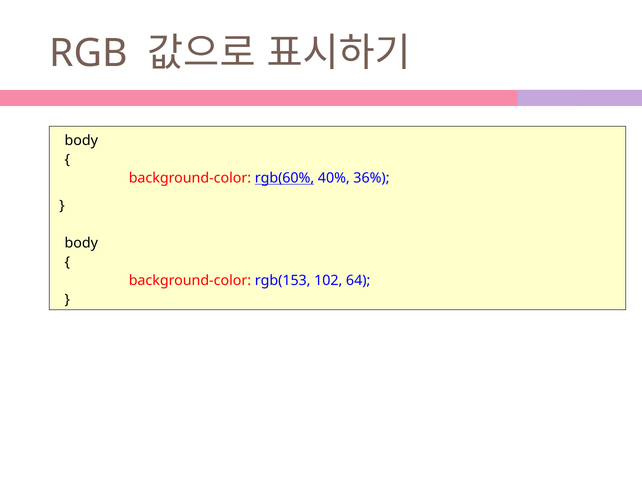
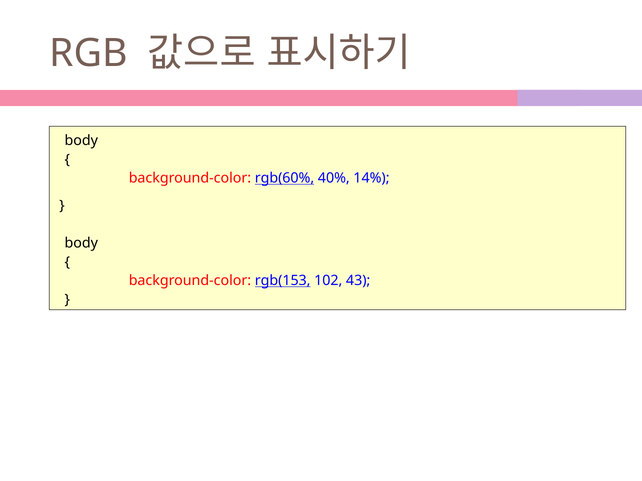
36%: 36% -> 14% (371, 178)
rgb(153 underline: none -> present (283, 281)
64: 64 -> 43 (358, 281)
